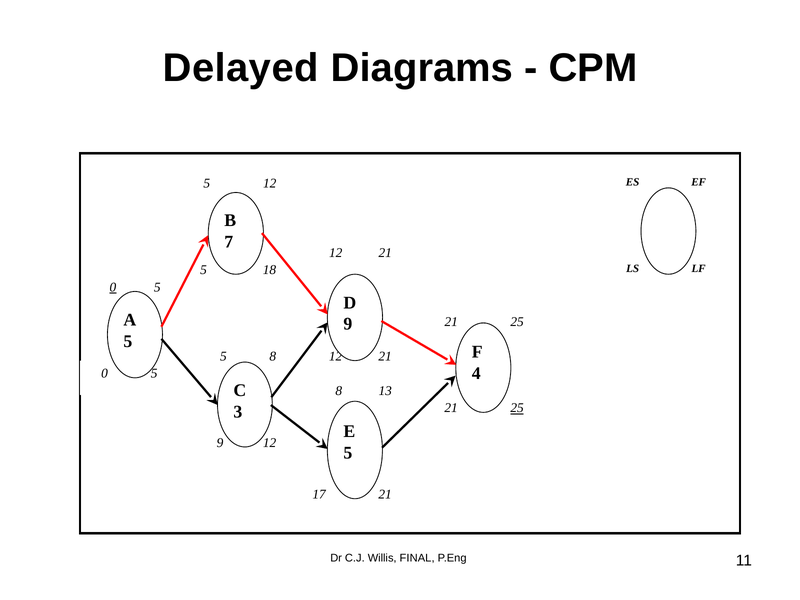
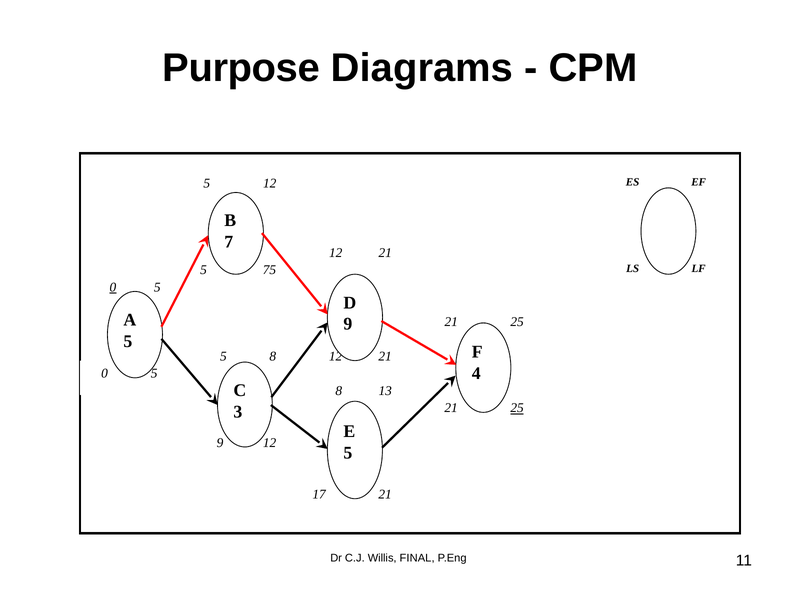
Delayed: Delayed -> Purpose (241, 68)
18: 18 -> 75 (269, 270)
